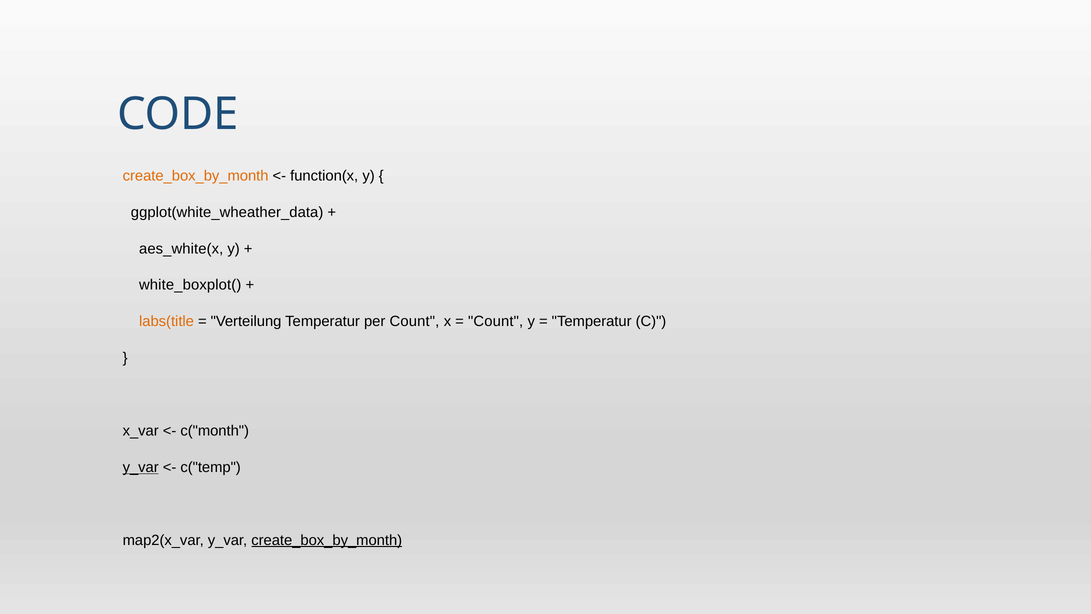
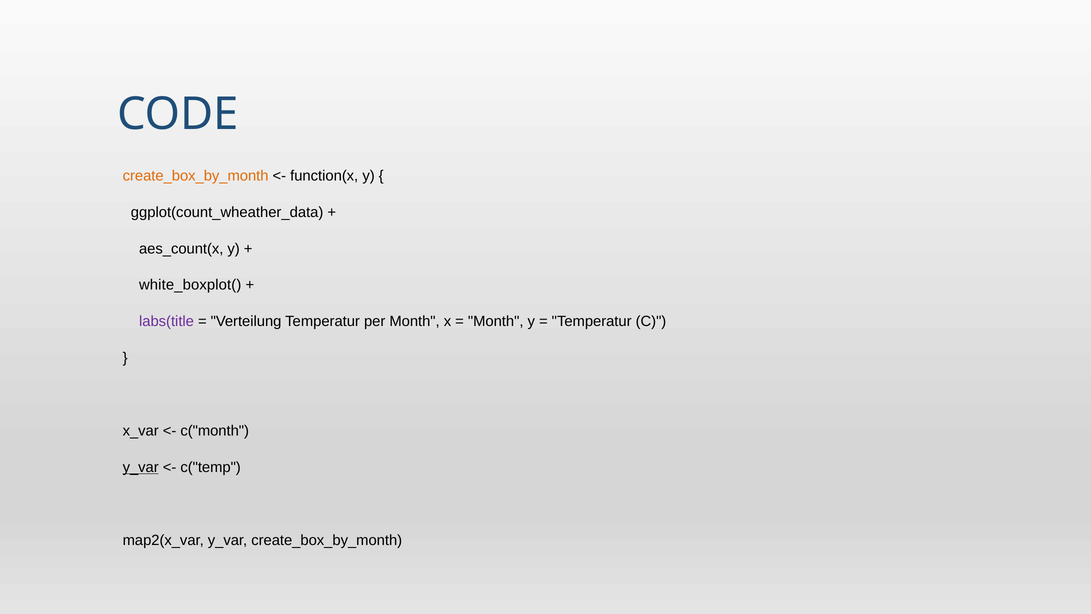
ggplot(white_wheather_data: ggplot(white_wheather_data -> ggplot(count_wheather_data (227, 212)
aes_white(x: aes_white(x -> aes_count(x (181, 249)
labs(title colour: orange -> purple (166, 321)
per Count: Count -> Month (415, 321)
Count: Count -> Month (496, 321)
create_box_by_month underline: present -> none (327, 540)
